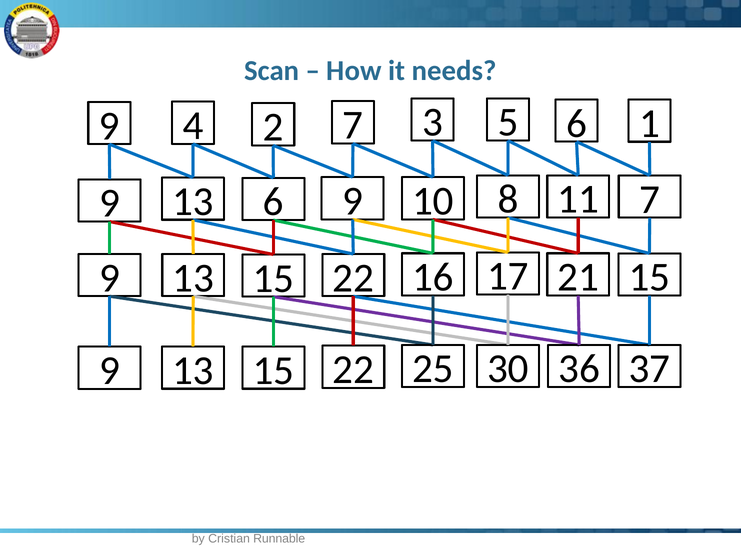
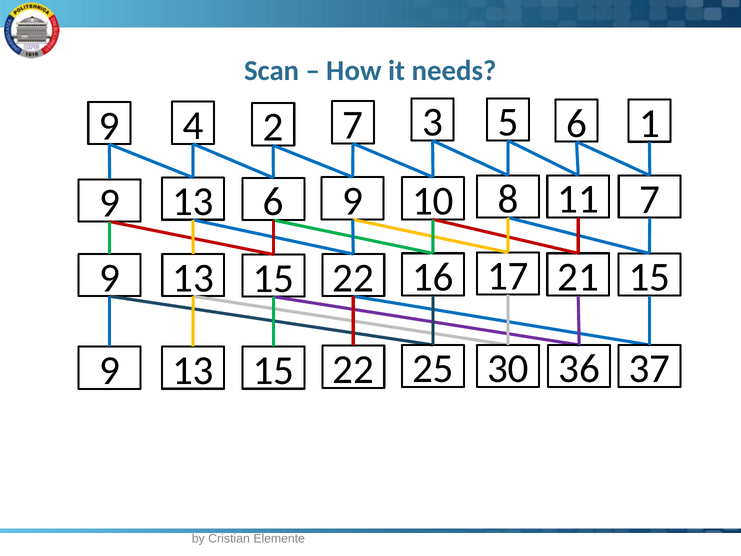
Runnable: Runnable -> Elemente (279, 538)
